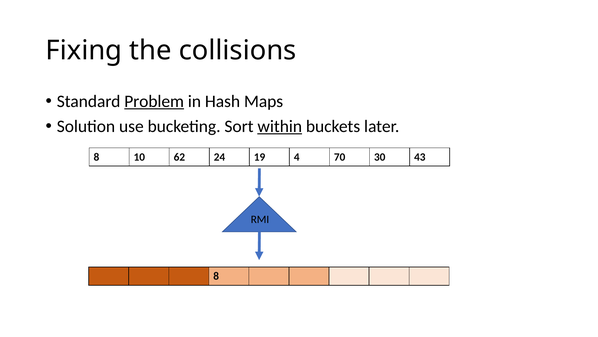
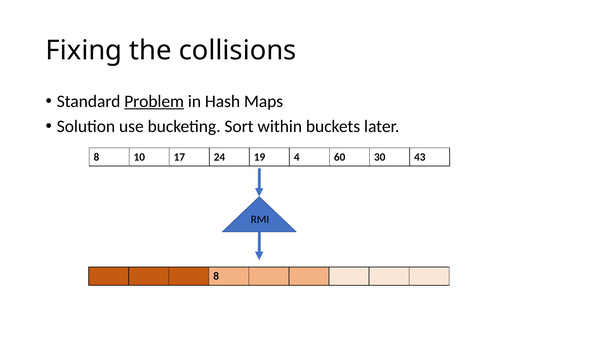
within underline: present -> none (280, 126)
62: 62 -> 17 (179, 157)
70: 70 -> 60 (340, 157)
